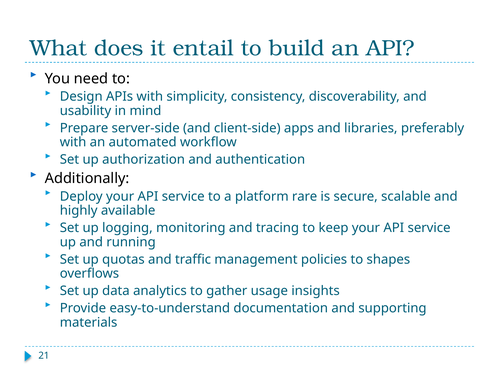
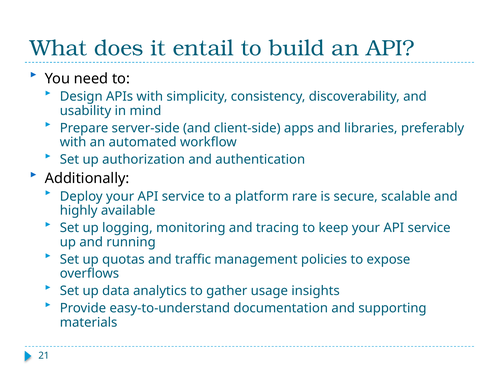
shapes: shapes -> expose (388, 260)
